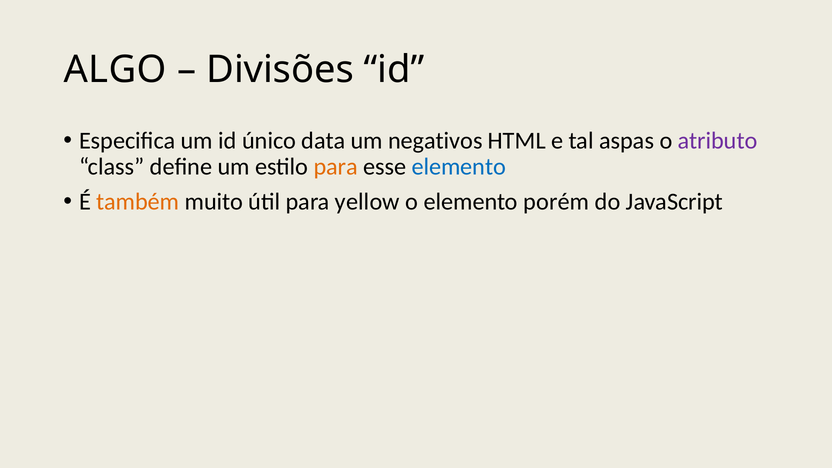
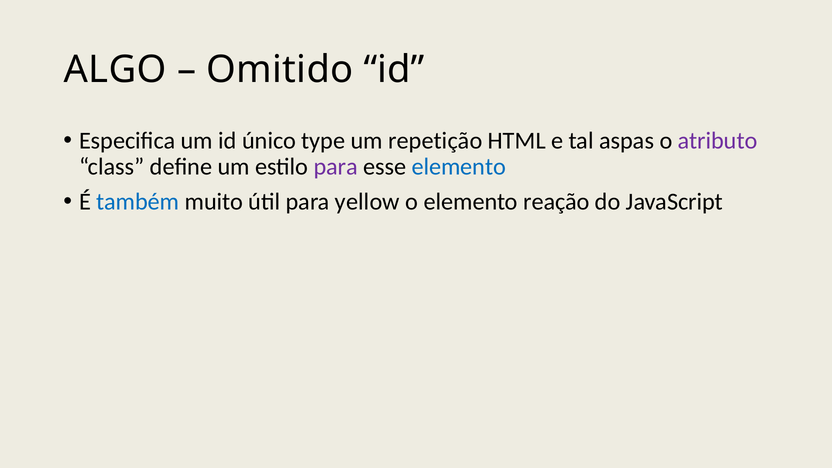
Divisões: Divisões -> Omitido (280, 70)
data: data -> type (323, 141)
negativos: negativos -> repetição (435, 141)
para colour: orange -> purple (336, 167)
também colour: orange -> blue (138, 202)
porém: porém -> reação (556, 202)
